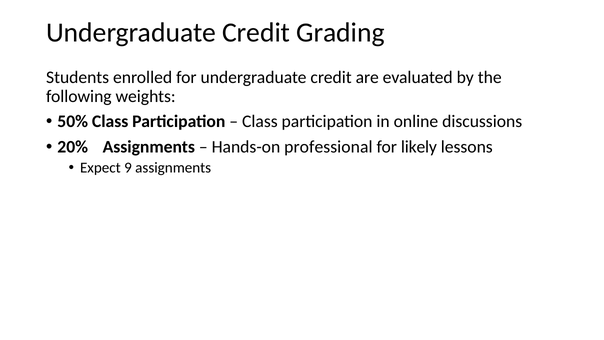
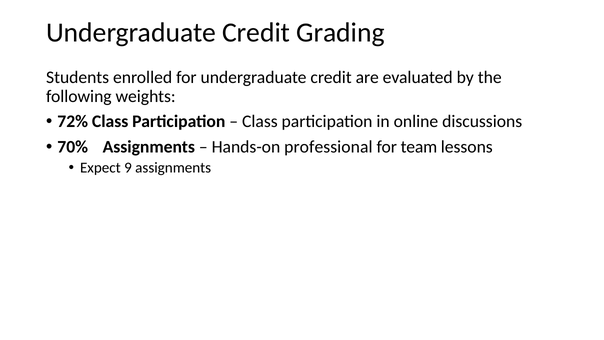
50%: 50% -> 72% (73, 122)
20%: 20% -> 70% (73, 147)
likely: likely -> team (419, 147)
